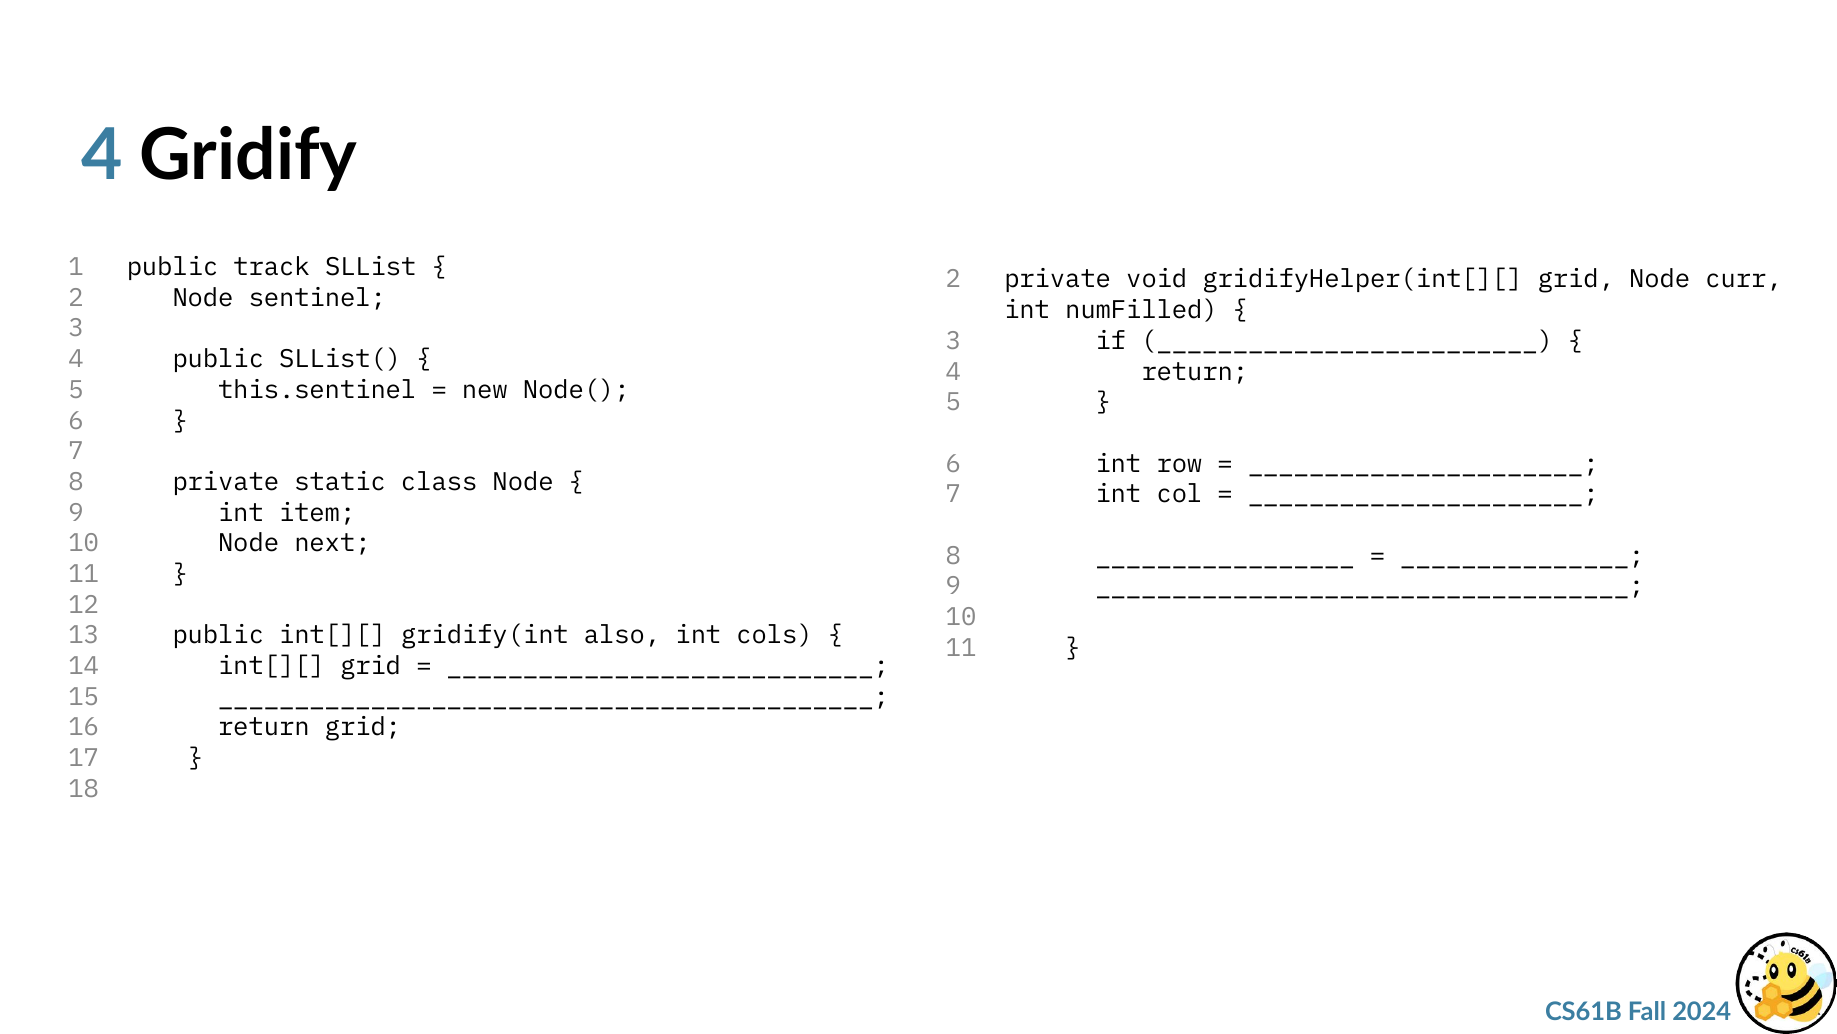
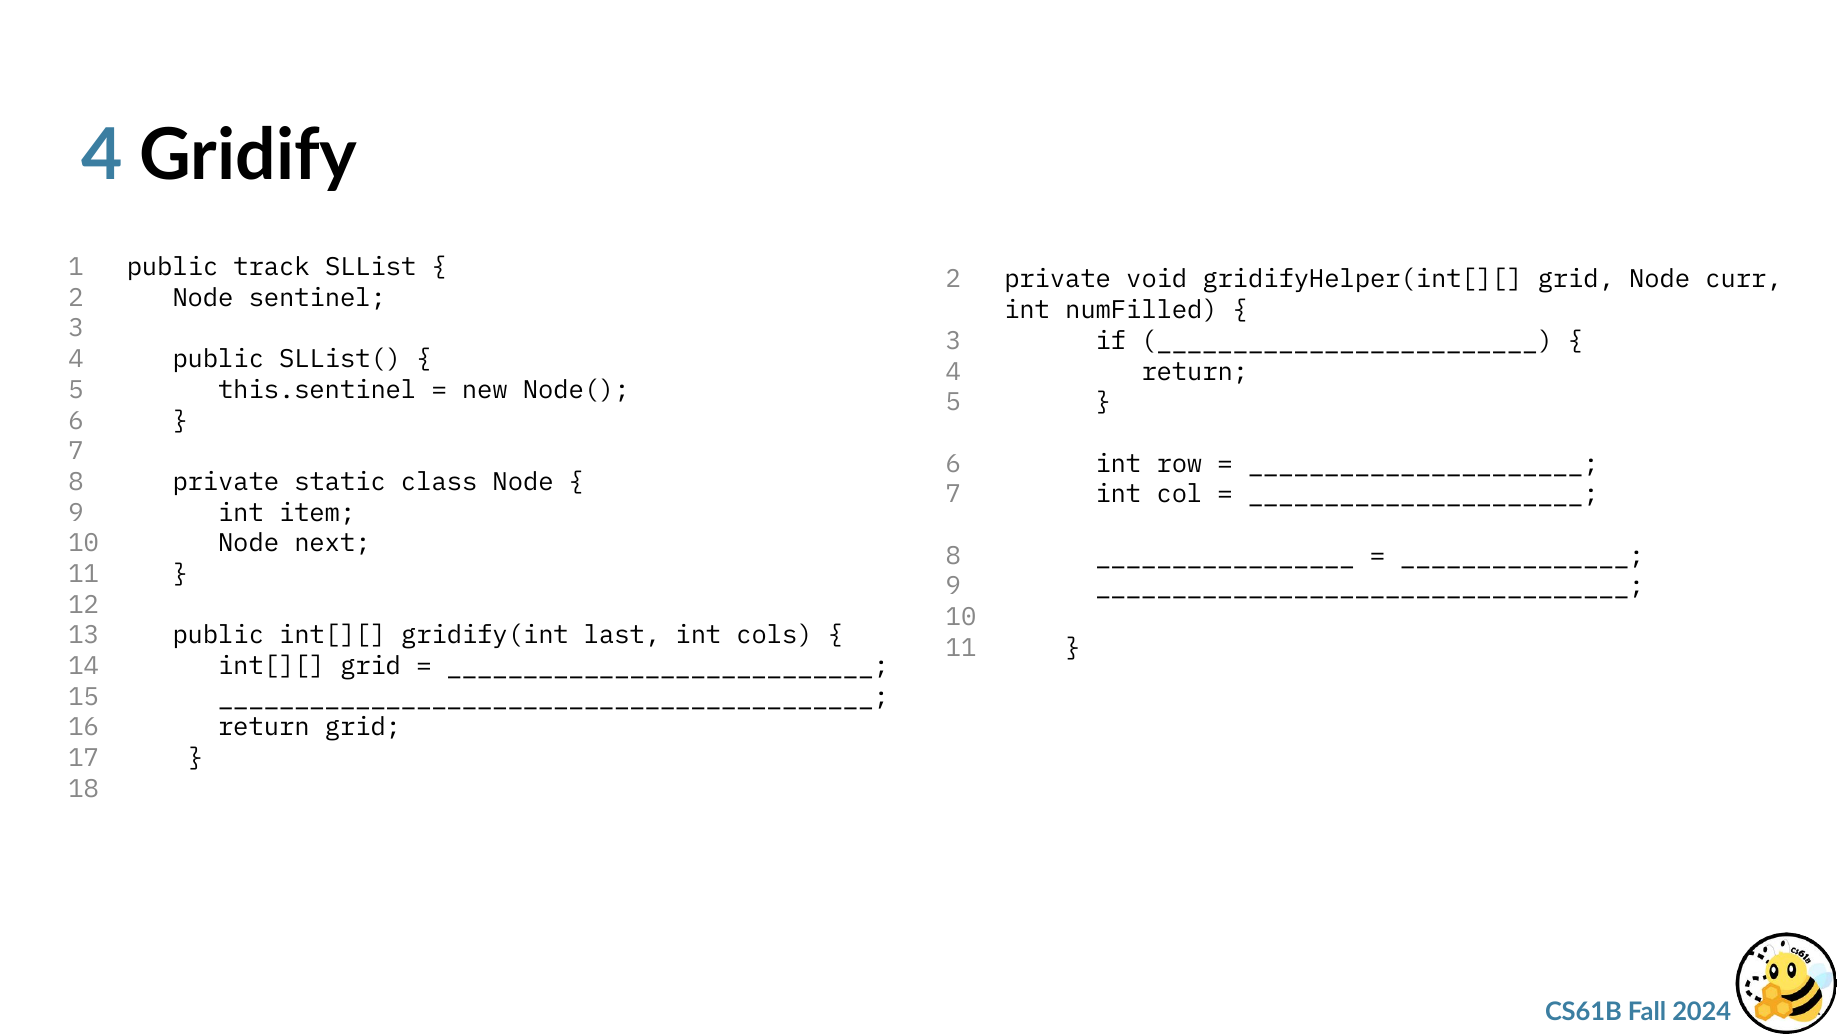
also: also -> last (622, 635)
